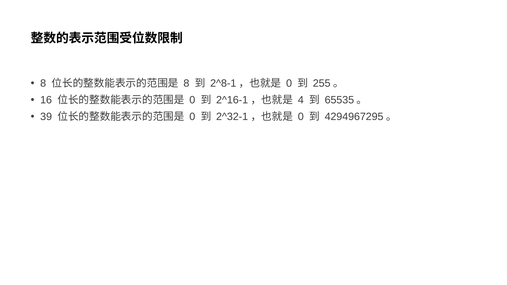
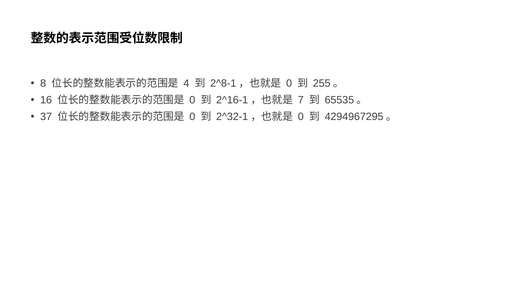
8: 8 -> 4 (186, 83)
4: 4 -> 7 (301, 100)
39: 39 -> 37 (46, 117)
